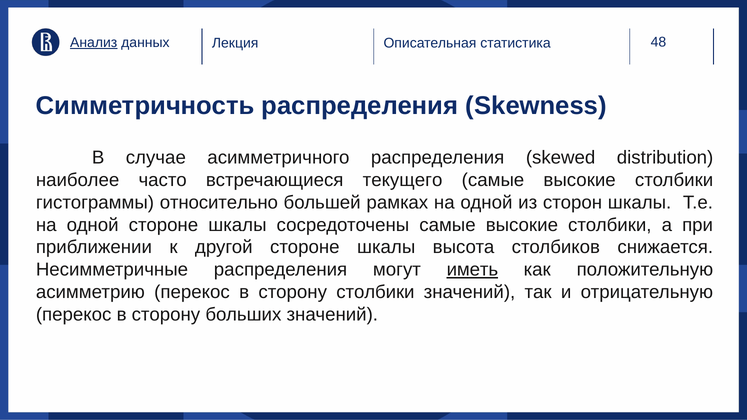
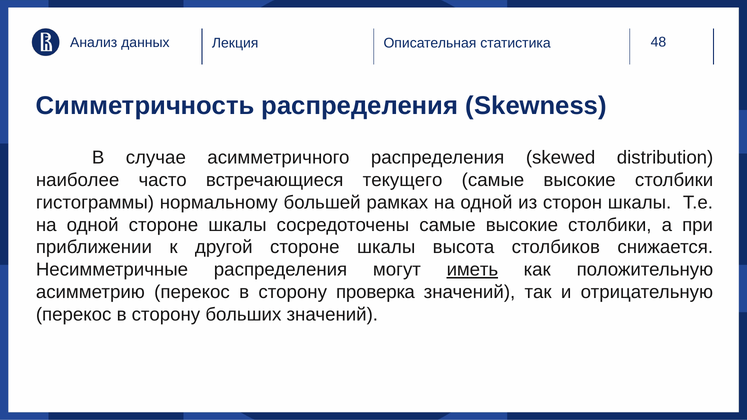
Анализ underline: present -> none (94, 43)
относительно: относительно -> нормальному (219, 203)
сторону столбики: столбики -> проверка (375, 292)
